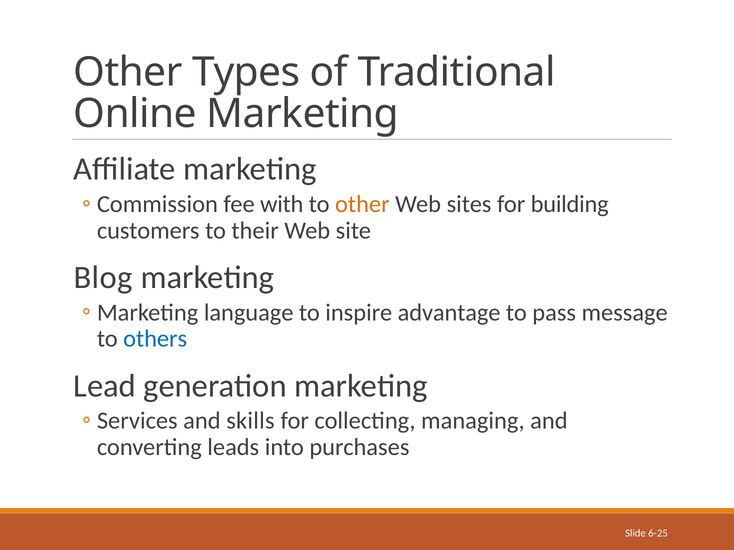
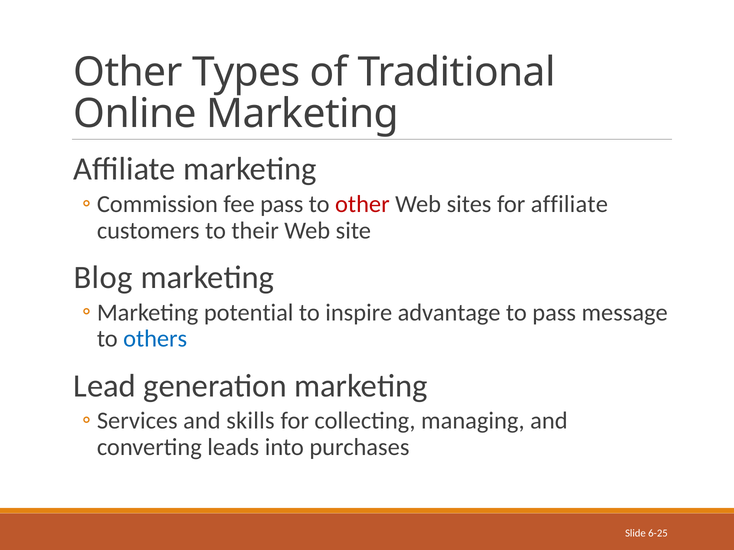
fee with: with -> pass (282, 204)
other colour: orange -> red (362, 204)
for building: building -> affiliate (569, 204)
language: language -> potential (249, 313)
